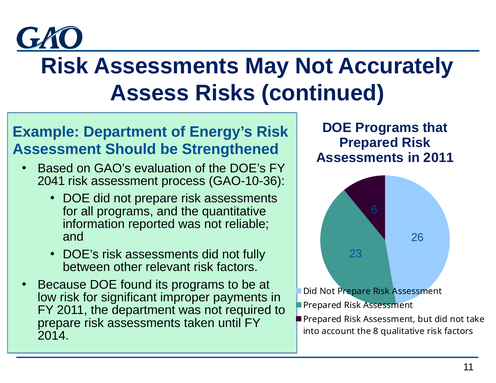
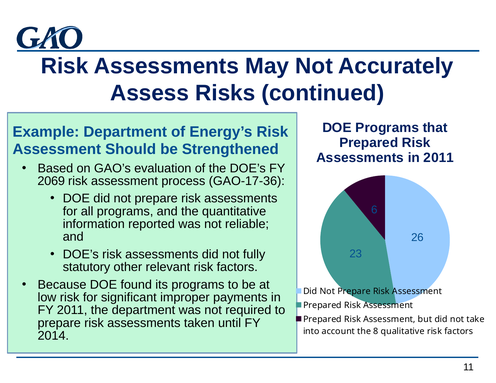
2041: 2041 -> 2069 (51, 181)
GAO-10-36: GAO-10-36 -> GAO-17-36 (247, 181)
between: between -> statutory (86, 267)
